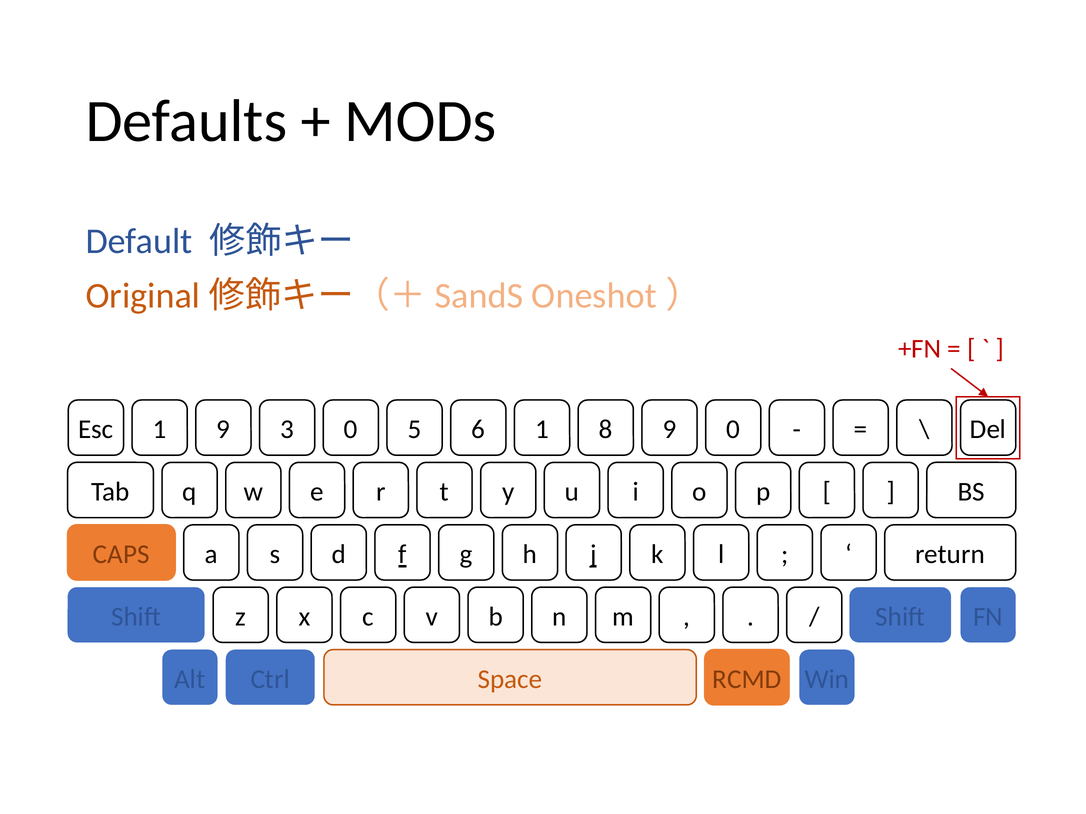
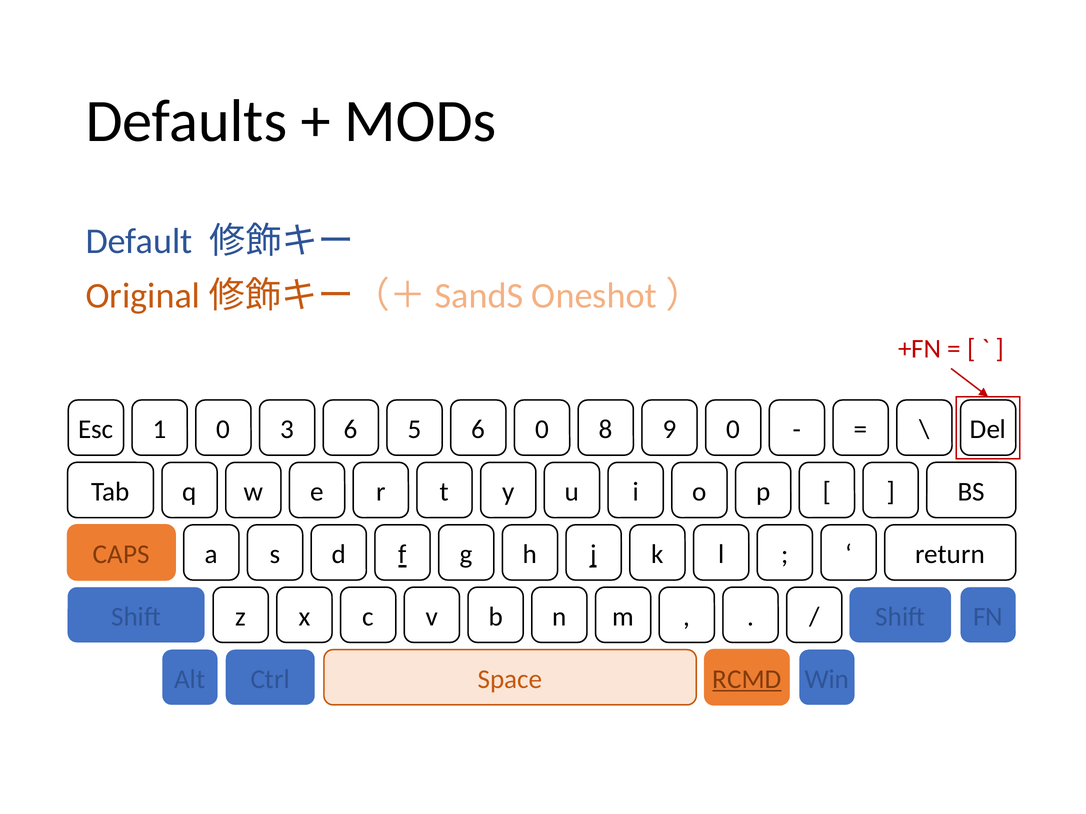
1 9: 9 -> 0 (223, 430)
3 0: 0 -> 6 (351, 430)
6 1: 1 -> 0 (542, 430)
RCMD underline: none -> present (747, 680)
